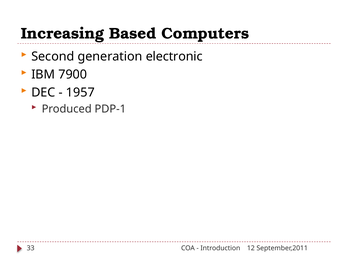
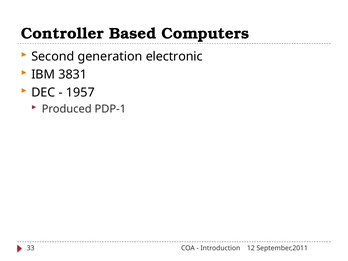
Increasing: Increasing -> Controller (62, 34)
7900: 7900 -> 3831 (73, 75)
